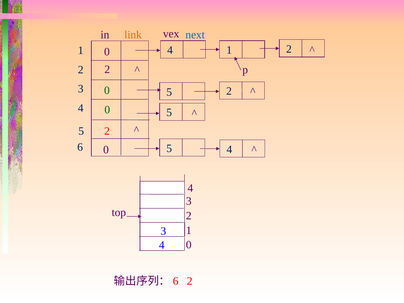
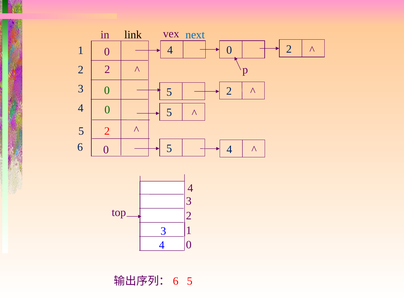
link colour: orange -> black (133, 35)
1: 1 -> 0 (229, 50)
2: 2 -> 5 (190, 281)
